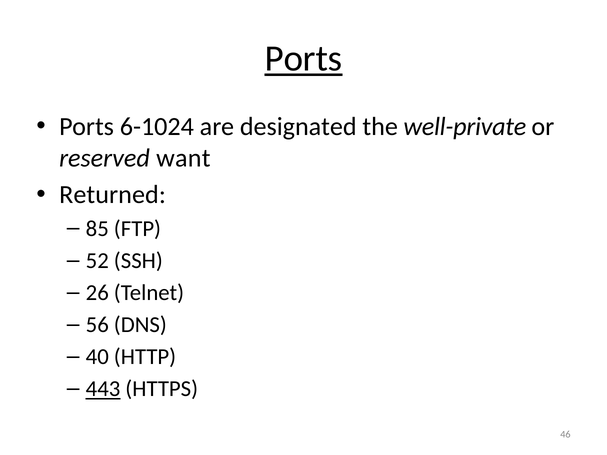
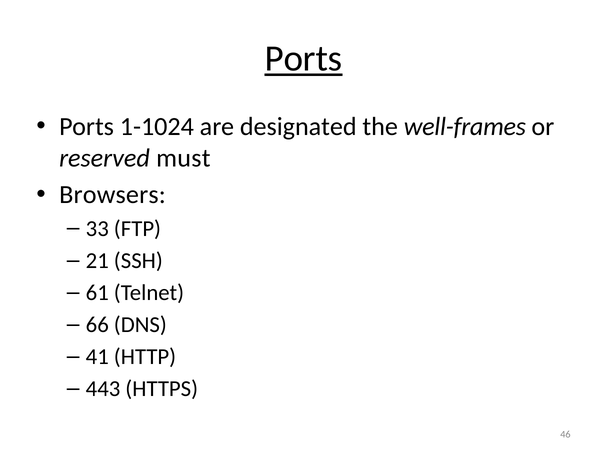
6-1024: 6-1024 -> 1-1024 (157, 127)
well-private: well-private -> well-frames (465, 127)
want: want -> must (183, 158)
Returned: Returned -> Browsers (112, 195)
85: 85 -> 33 (97, 229)
52: 52 -> 21 (97, 261)
26: 26 -> 61 (97, 293)
56: 56 -> 66 (97, 325)
40: 40 -> 41 (97, 357)
443 underline: present -> none (103, 389)
